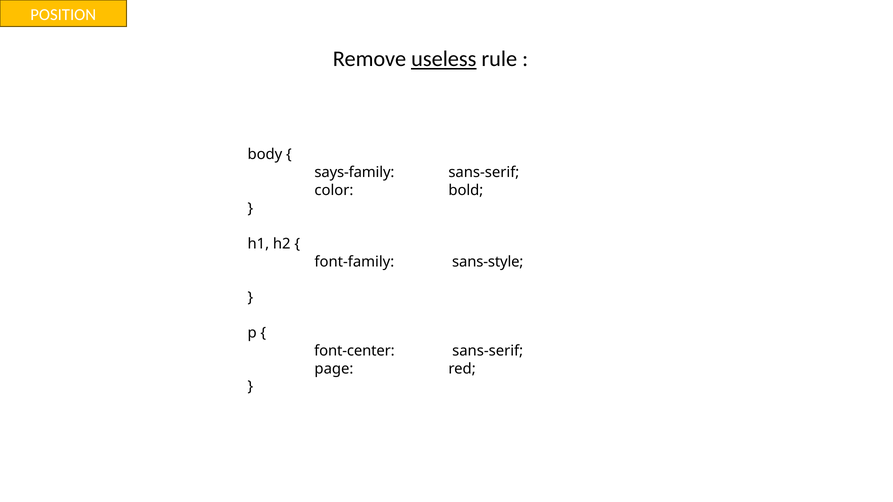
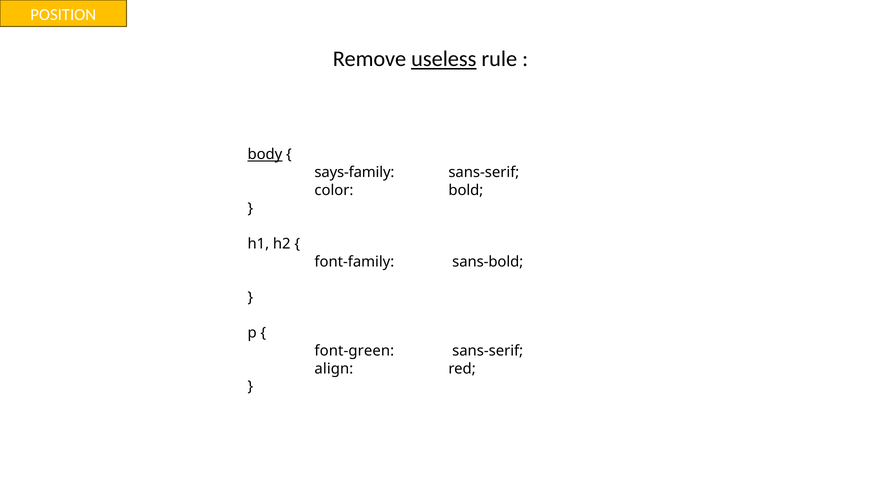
body underline: none -> present (265, 155)
sans-style: sans-style -> sans-bold (488, 262)
font-center: font-center -> font-green (354, 351)
page: page -> align (334, 369)
